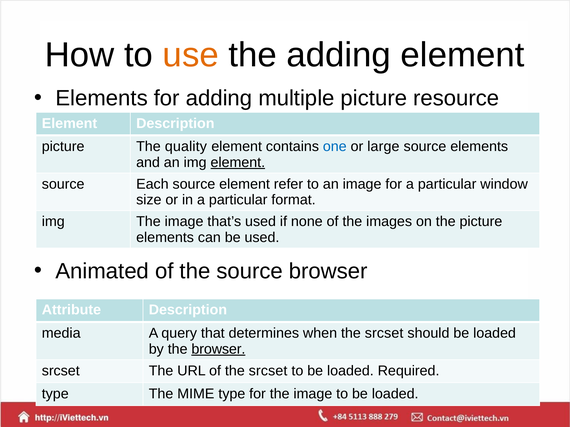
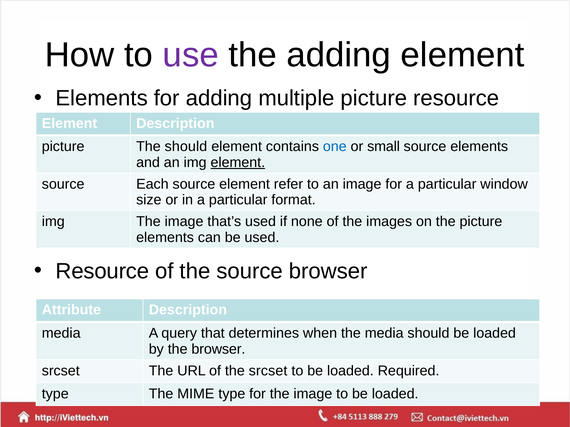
use colour: orange -> purple (191, 55)
The quality: quality -> should (186, 147)
large: large -> small (384, 147)
Animated: Animated -> Resource (102, 271)
when the srcset: srcset -> media (384, 333)
browser underline: present -> none (218, 349)
